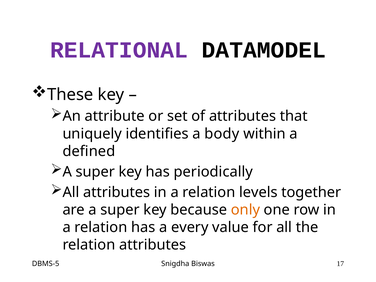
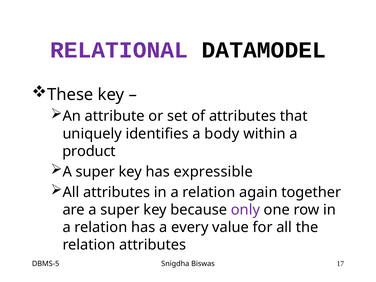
defined: defined -> product (89, 151)
periodically: periodically -> expressible (213, 172)
levels: levels -> again (258, 192)
only colour: orange -> purple (245, 210)
